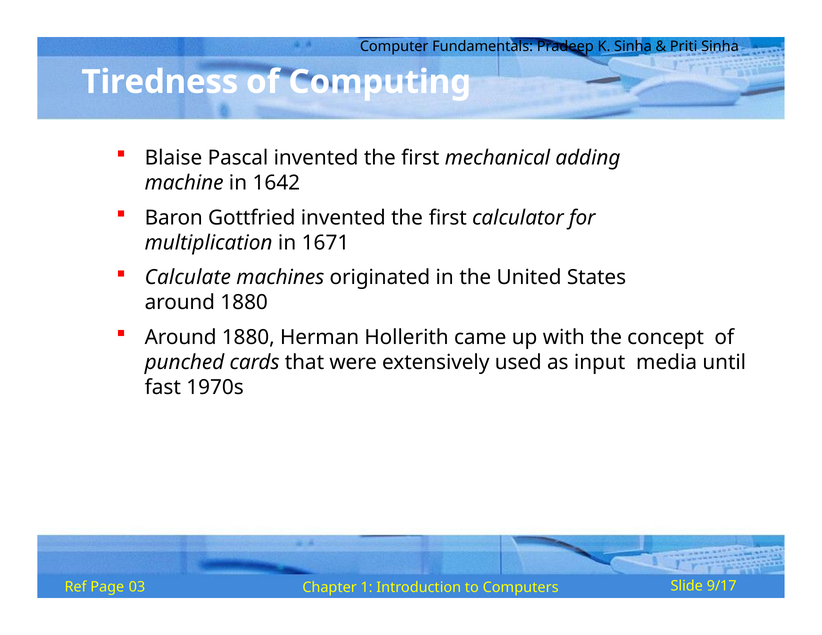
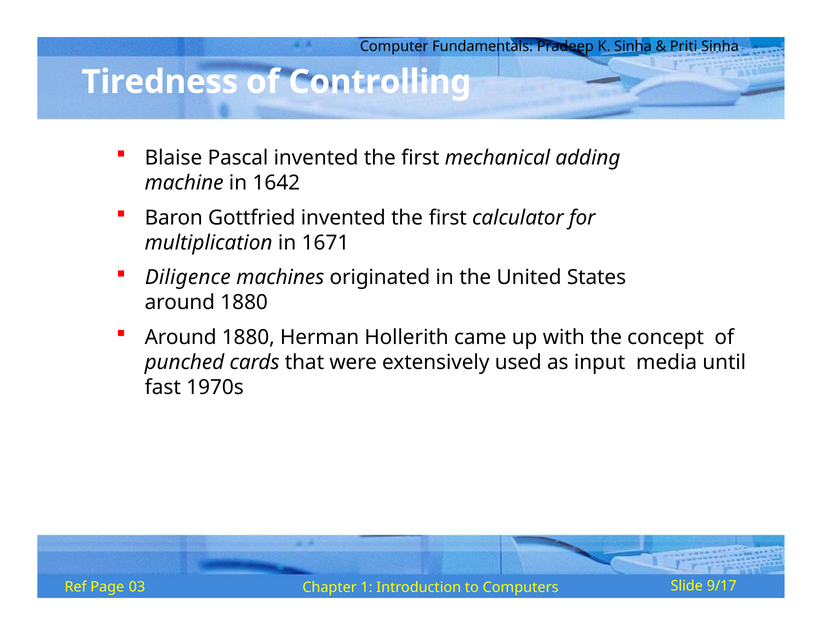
Computing: Computing -> Controlling (380, 82)
Calculate: Calculate -> Diligence (188, 278)
